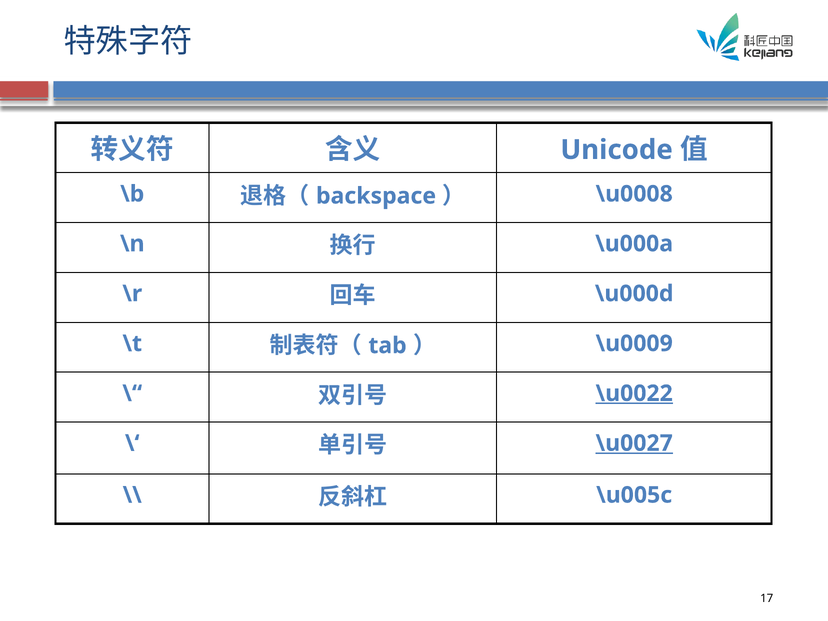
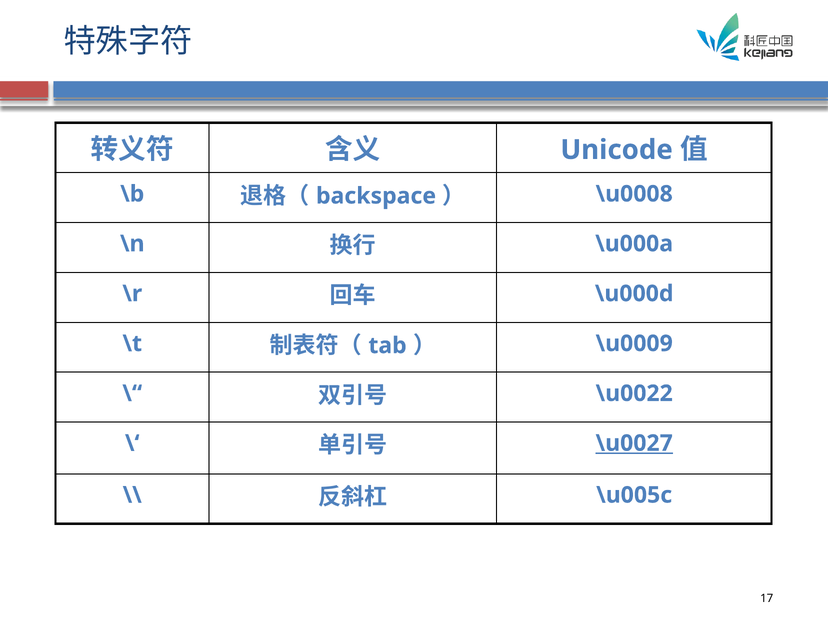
\u0022 underline: present -> none (634, 393)
